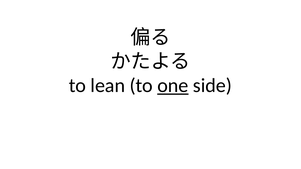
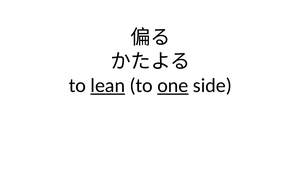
lean underline: none -> present (108, 86)
